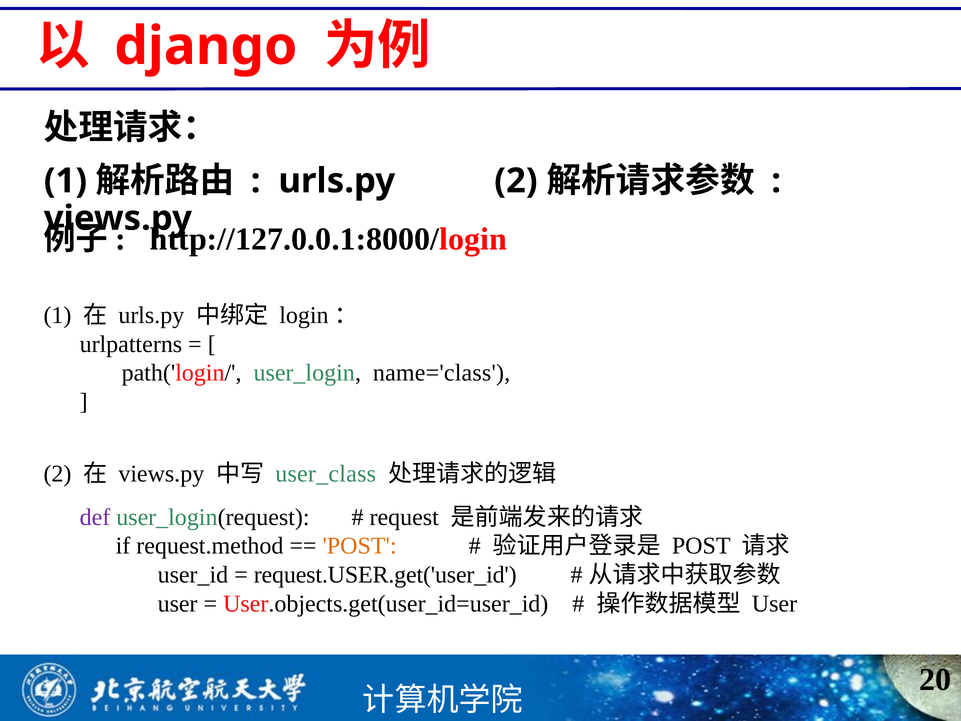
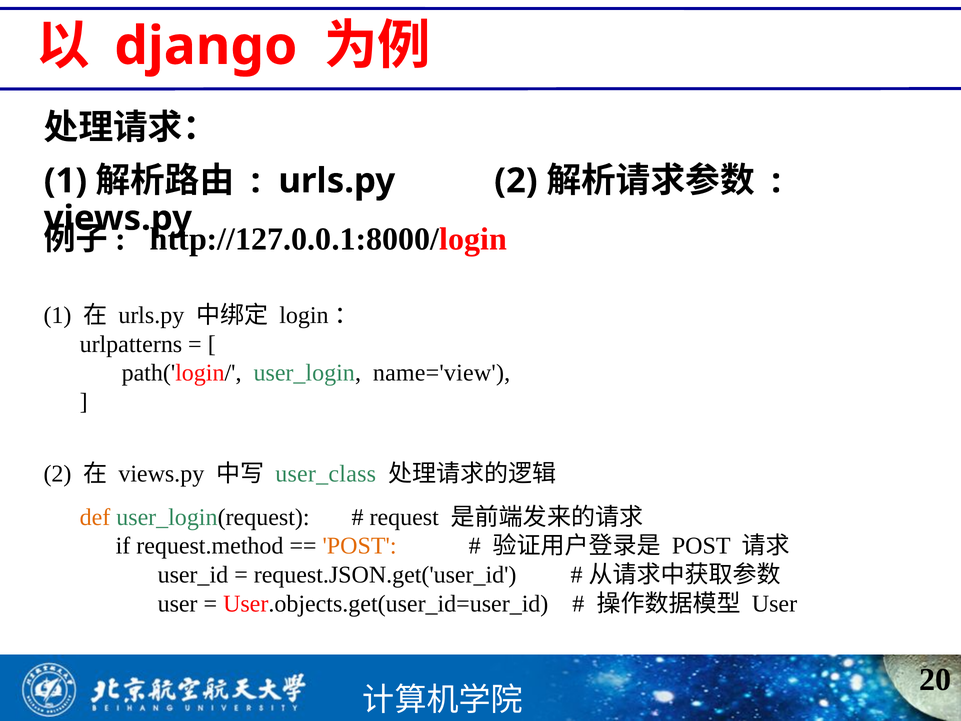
name='class: name='class -> name='view (442, 373)
def colour: purple -> orange (95, 517)
request.USER.get('user_id: request.USER.get('user_id -> request.JSON.get('user_id (385, 575)
